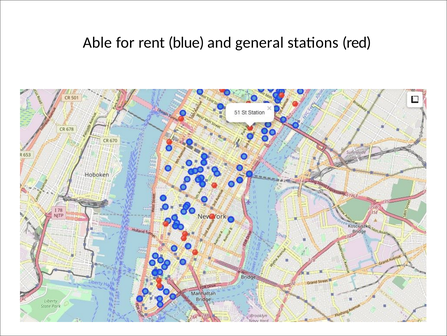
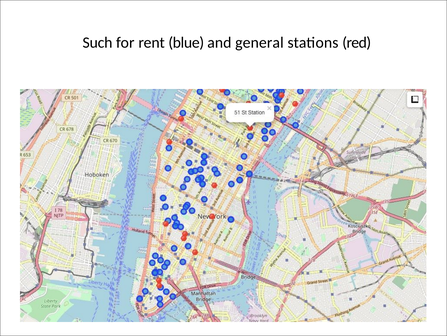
Able: Able -> Such (97, 43)
